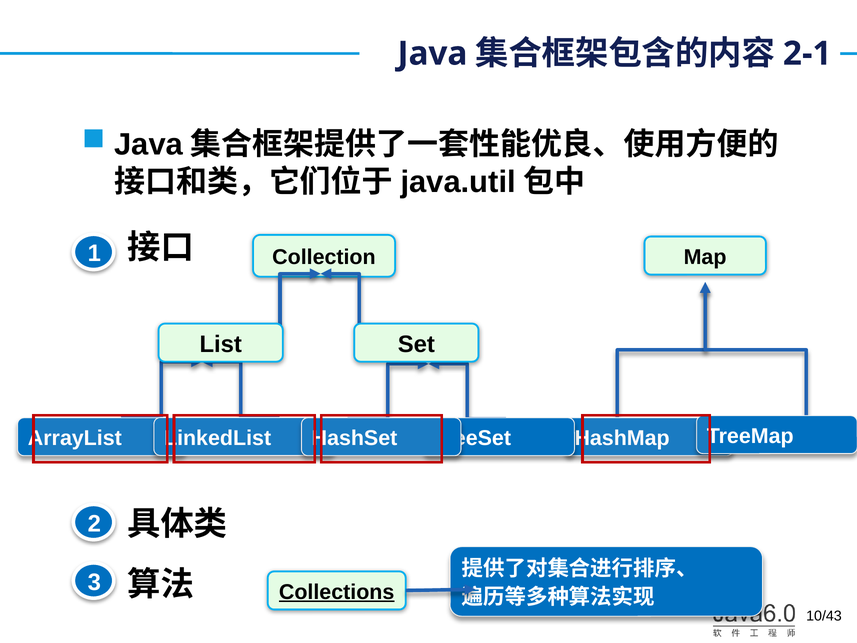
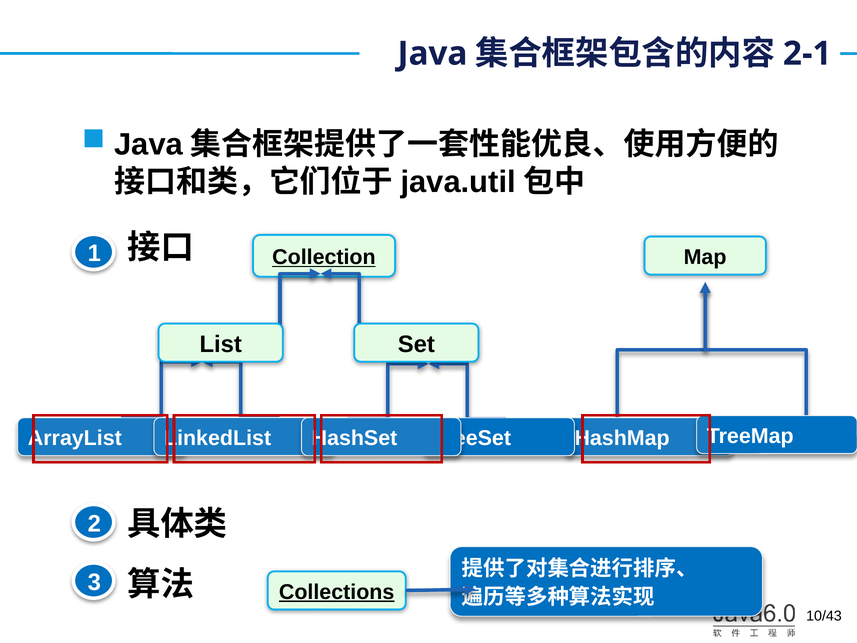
Collection underline: none -> present (324, 257)
